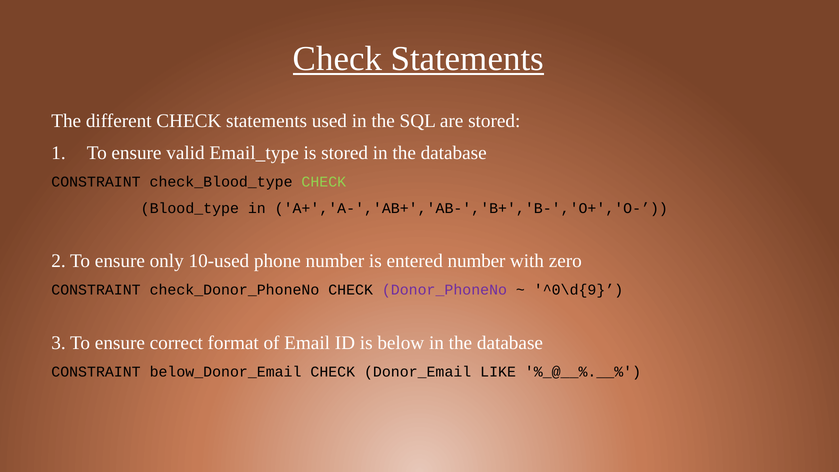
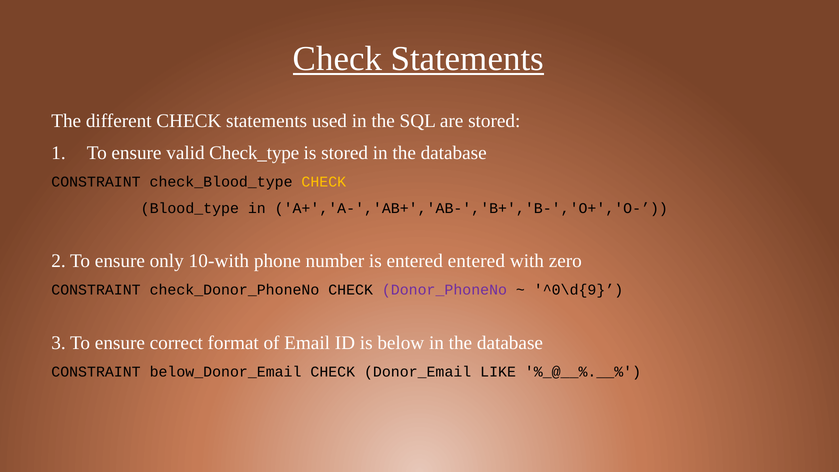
Email_type: Email_type -> Check_type (254, 153)
CHECK colour: light green -> yellow (324, 182)
10-used: 10-used -> 10-with (219, 261)
entered number: number -> entered (476, 261)
